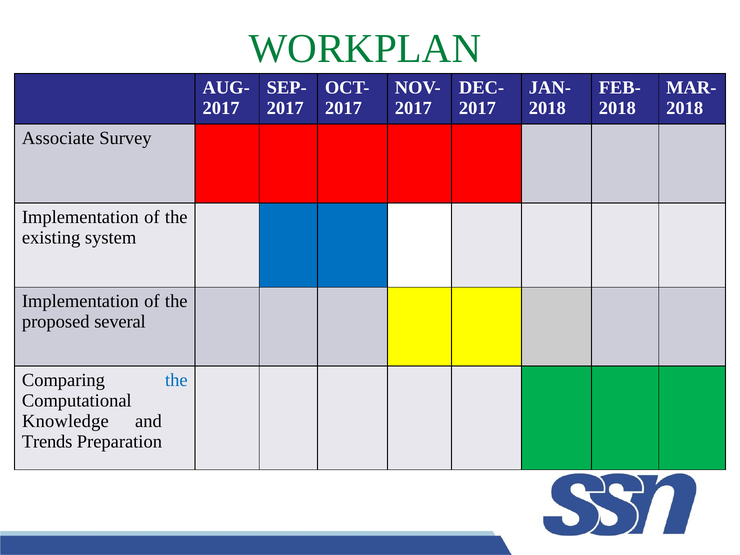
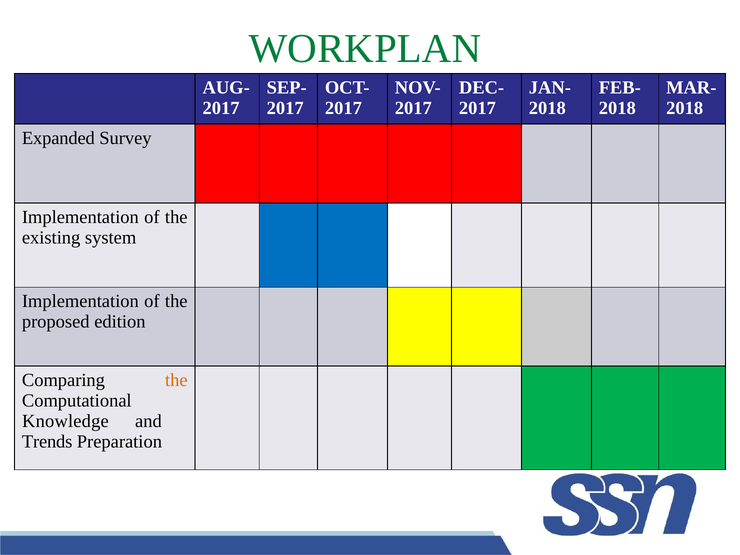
Associate: Associate -> Expanded (58, 138)
several: several -> edition (120, 322)
the colour: blue -> orange (176, 380)
